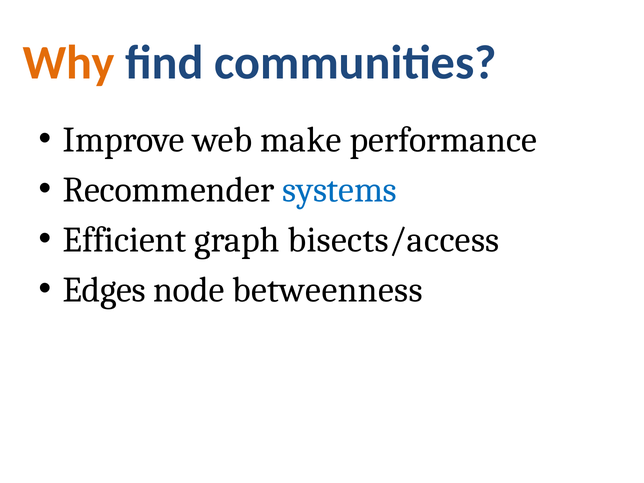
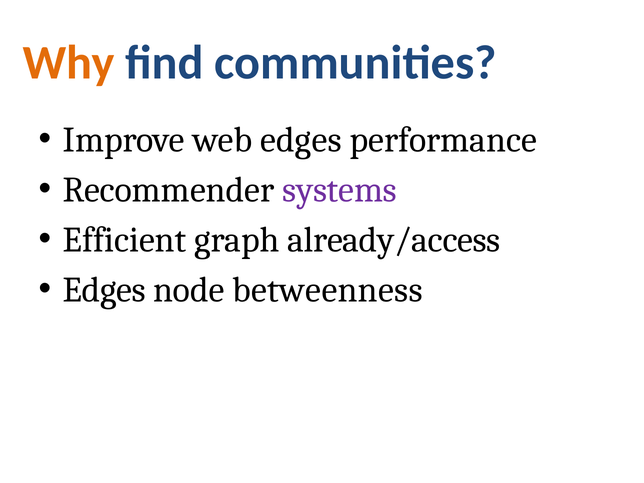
web make: make -> edges (301, 140)
systems colour: blue -> purple (340, 190)
bisects/access: bisects/access -> already/access (394, 240)
